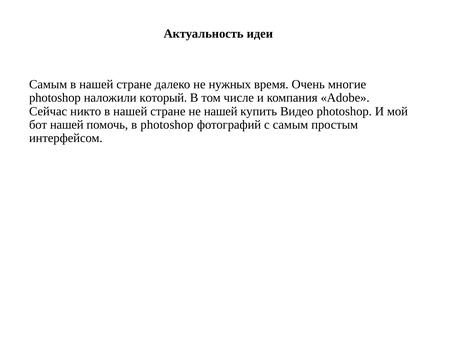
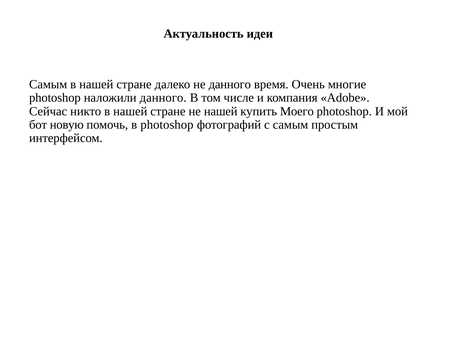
не нужных: нужных -> данного (230, 84)
наложили который: который -> данного (163, 98)
Видео: Видео -> Моего (297, 111)
бот нашей: нашей -> новую (67, 125)
